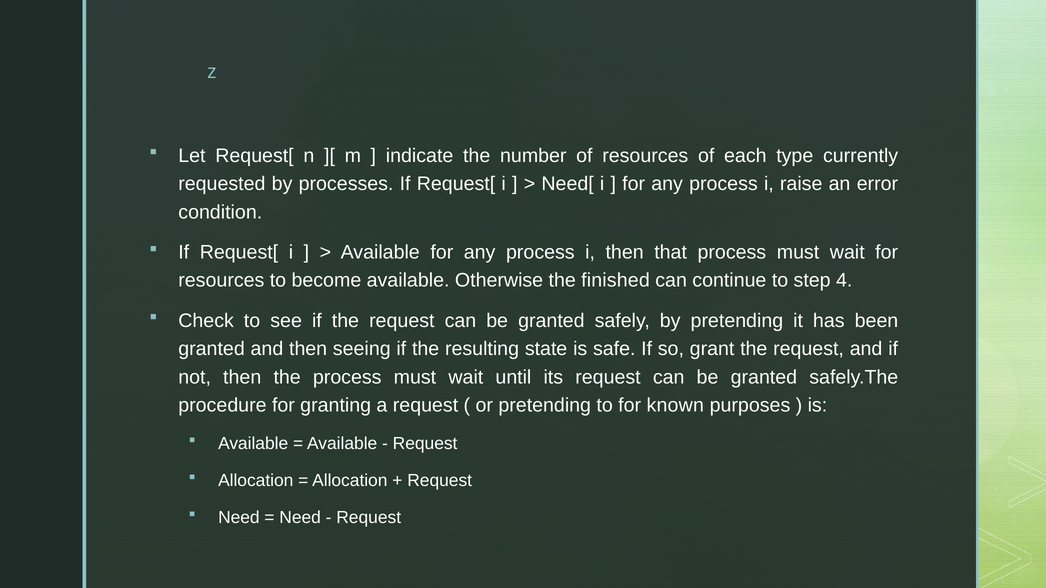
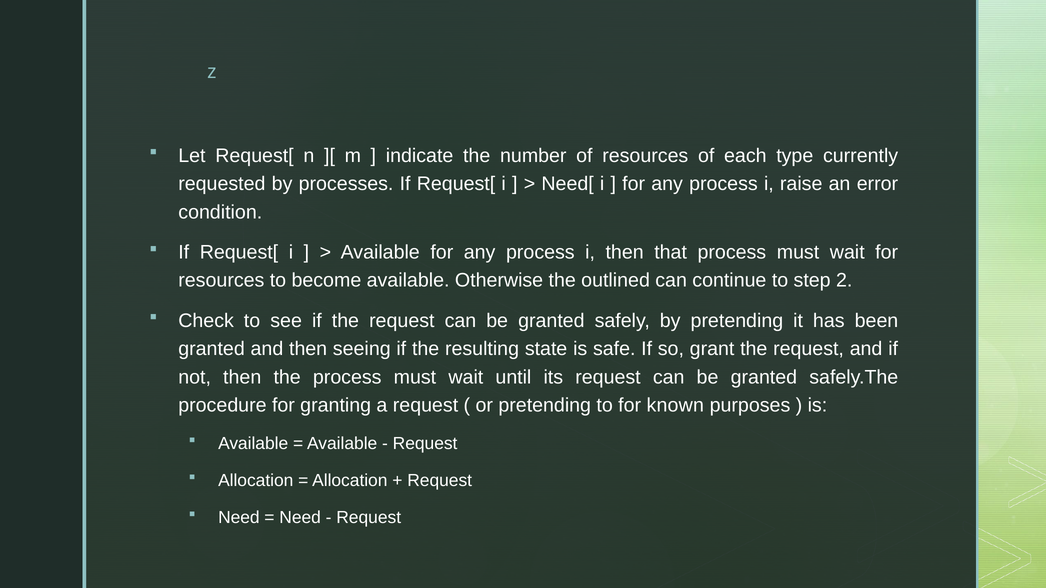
finished: finished -> outlined (616, 281)
4: 4 -> 2 (844, 281)
